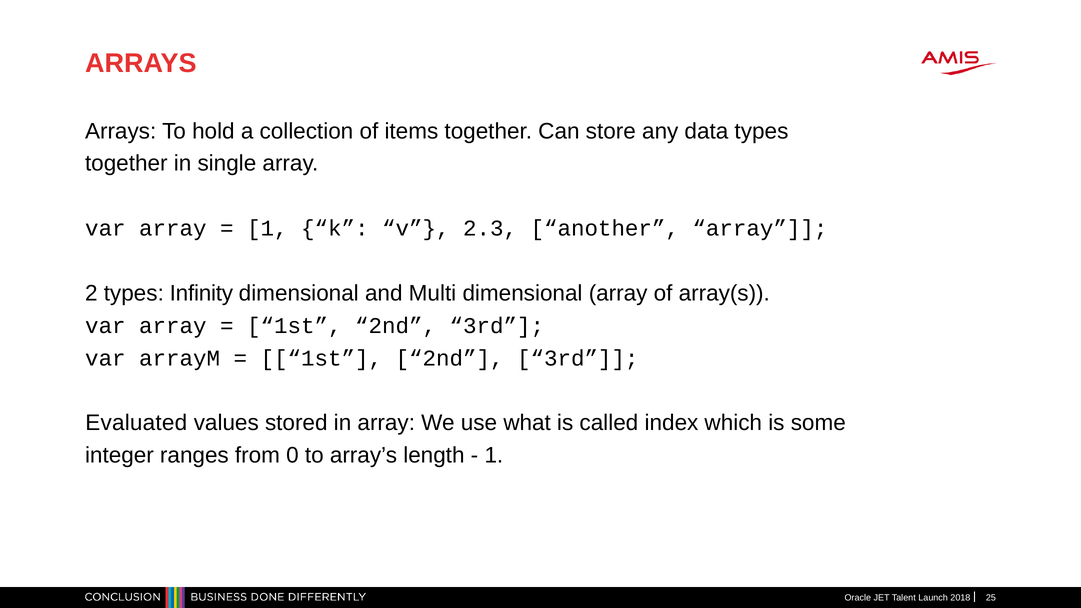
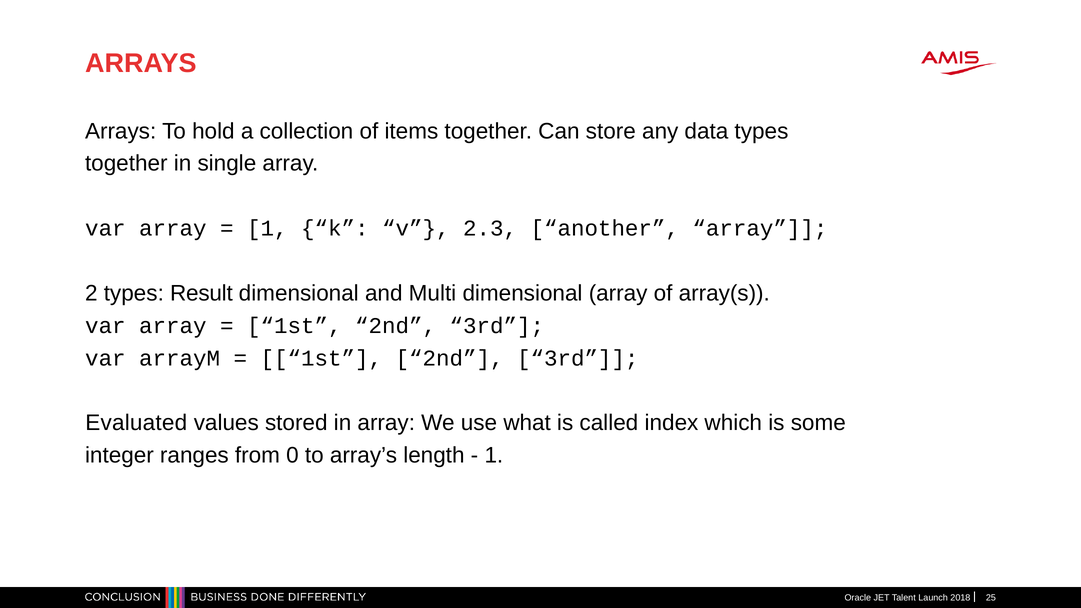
Infinity: Infinity -> Result (201, 293)
